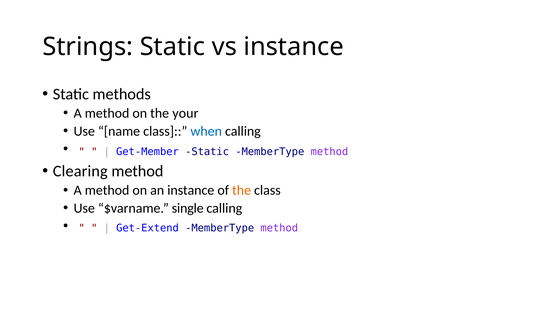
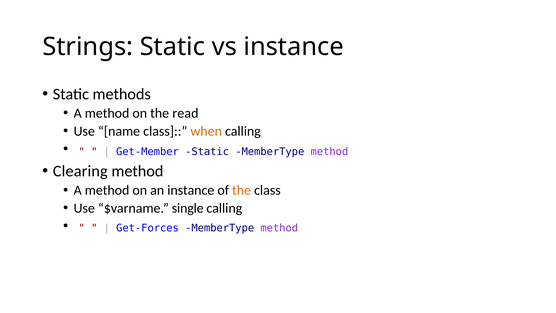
your: your -> read (185, 113)
when colour: blue -> orange (206, 131)
Get-Extend: Get-Extend -> Get-Forces (148, 228)
